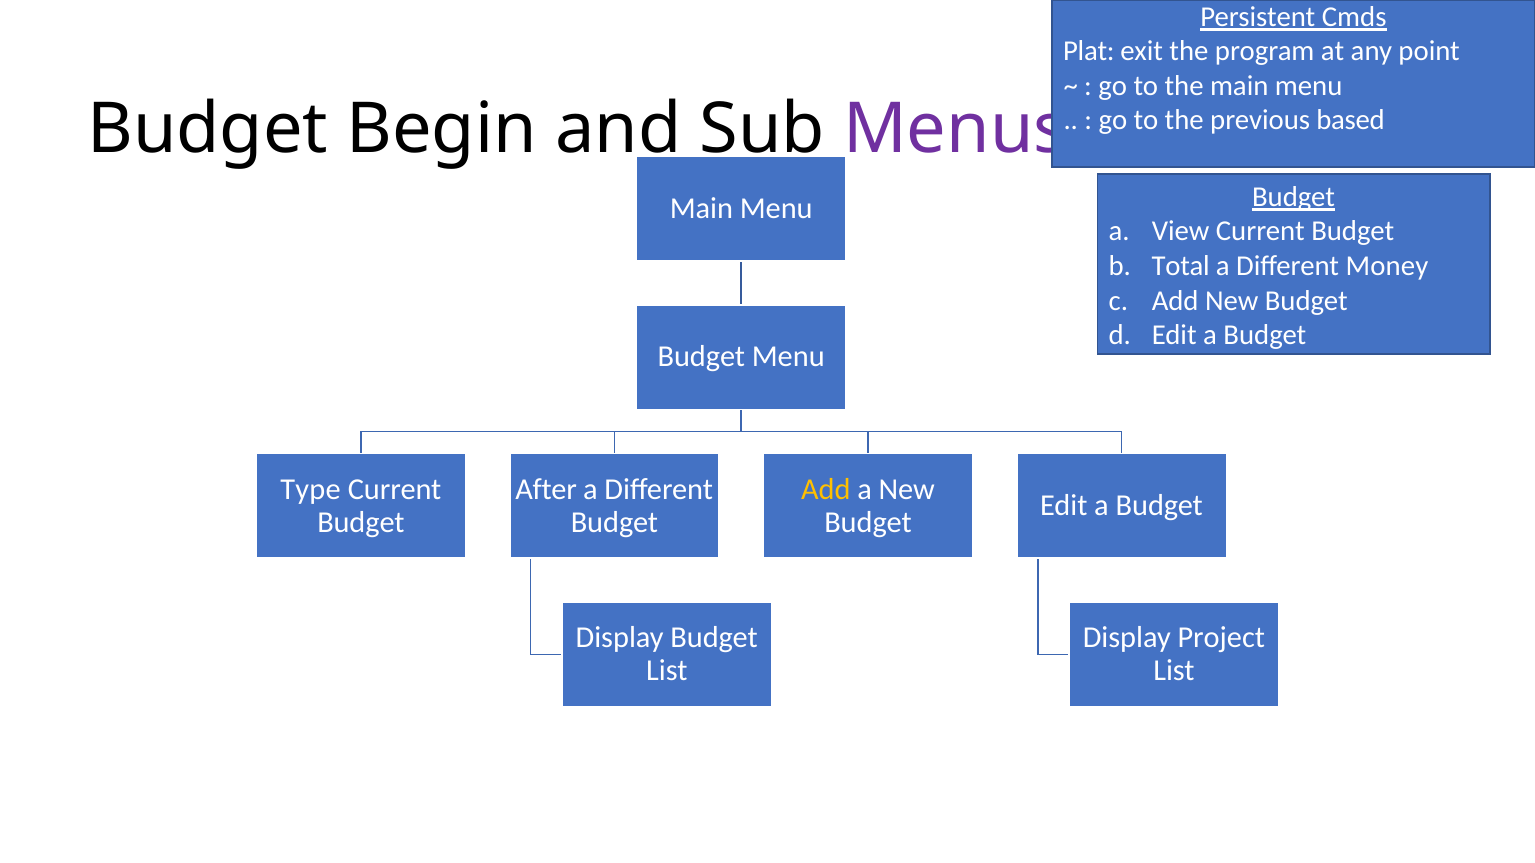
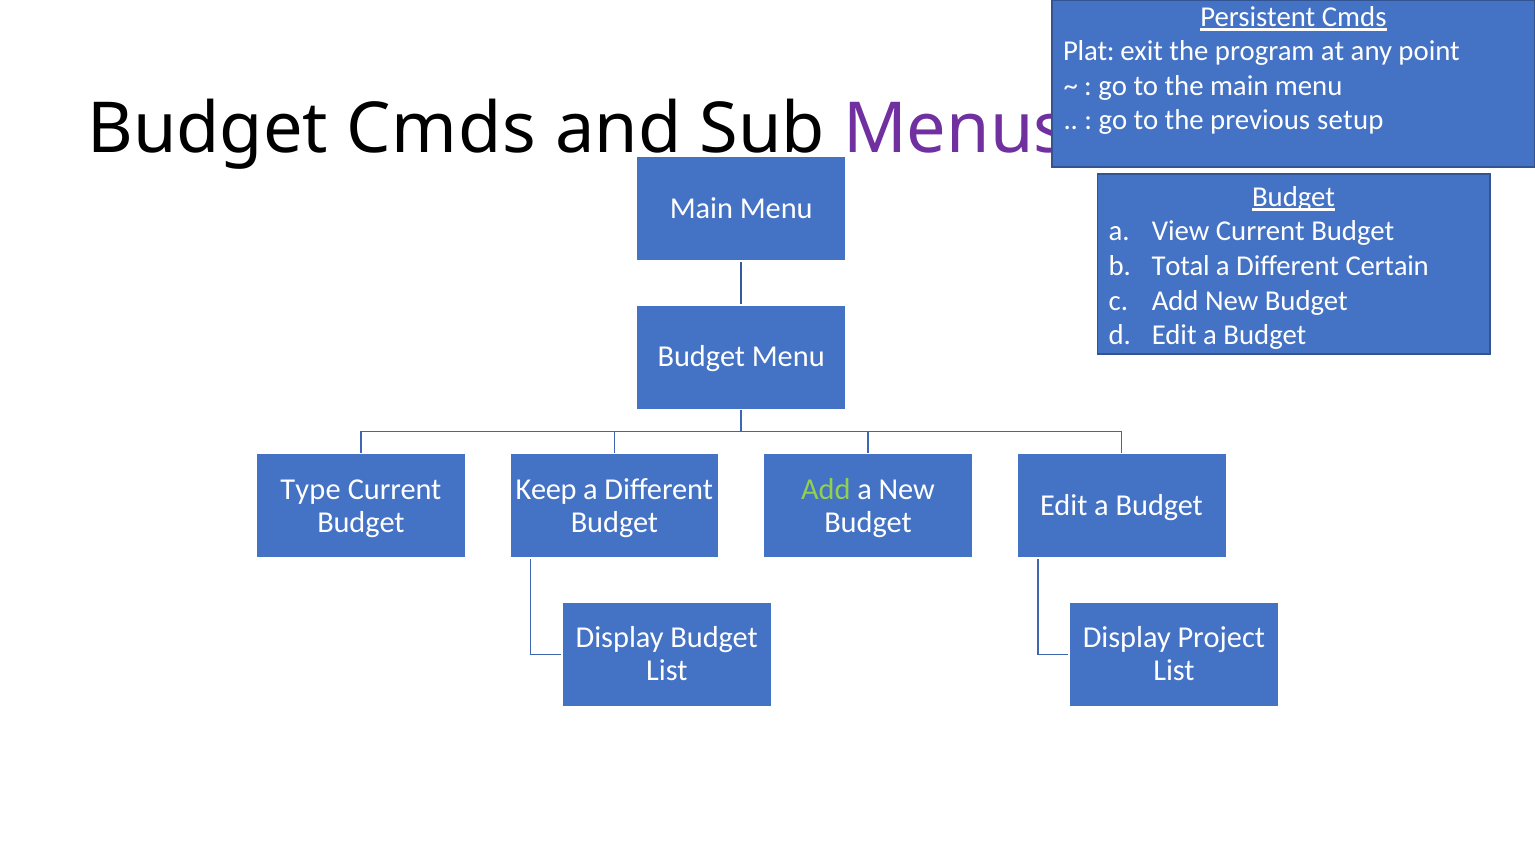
based: based -> setup (1350, 120)
Budget Begin: Begin -> Cmds (441, 129)
Money: Money -> Certain (1387, 266)
After: After -> Keep (546, 489)
Add colour: yellow -> light green (826, 489)
